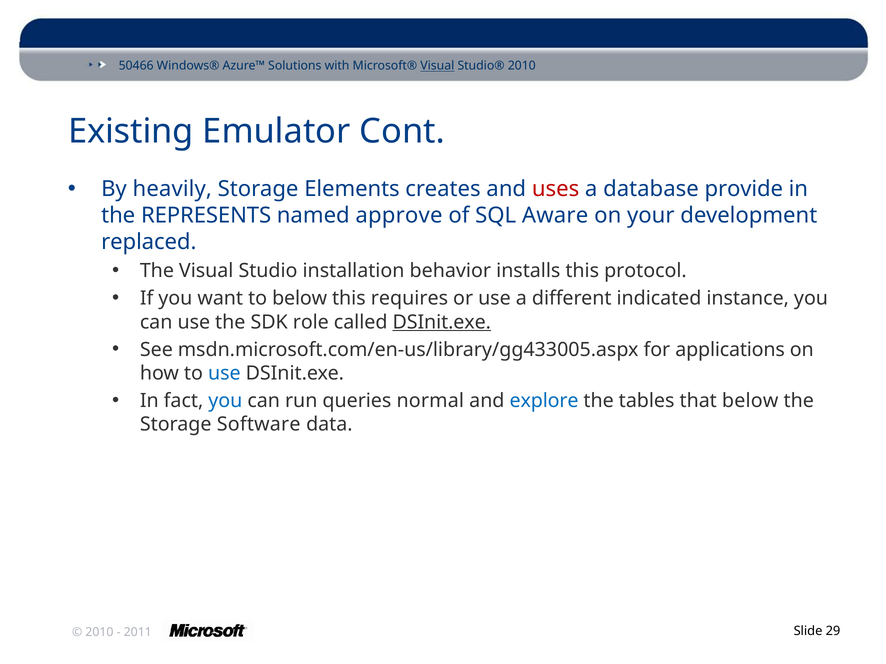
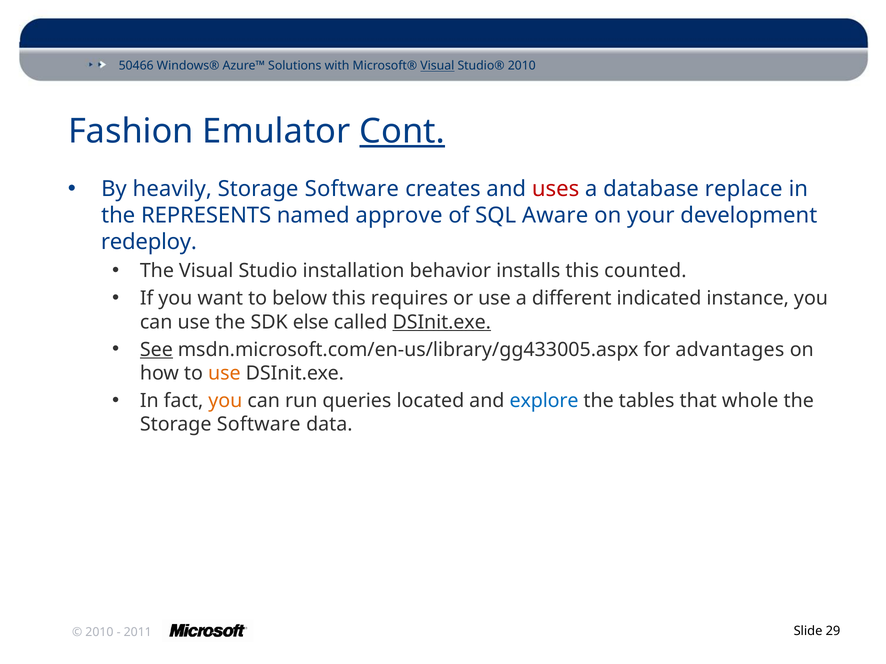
Existing: Existing -> Fashion (131, 132)
Cont underline: none -> present (402, 132)
Elements: Elements -> Software (352, 189)
provide: provide -> replace (744, 189)
replaced: replaced -> redeploy (149, 242)
protocol: protocol -> counted (645, 271)
role: role -> else (311, 322)
See underline: none -> present (156, 350)
applications: applications -> advantages (730, 350)
use colour: blue -> orange (224, 373)
you colour: blue -> orange (225, 401)
normal: normal -> located (430, 401)
that below: below -> whole (750, 401)
